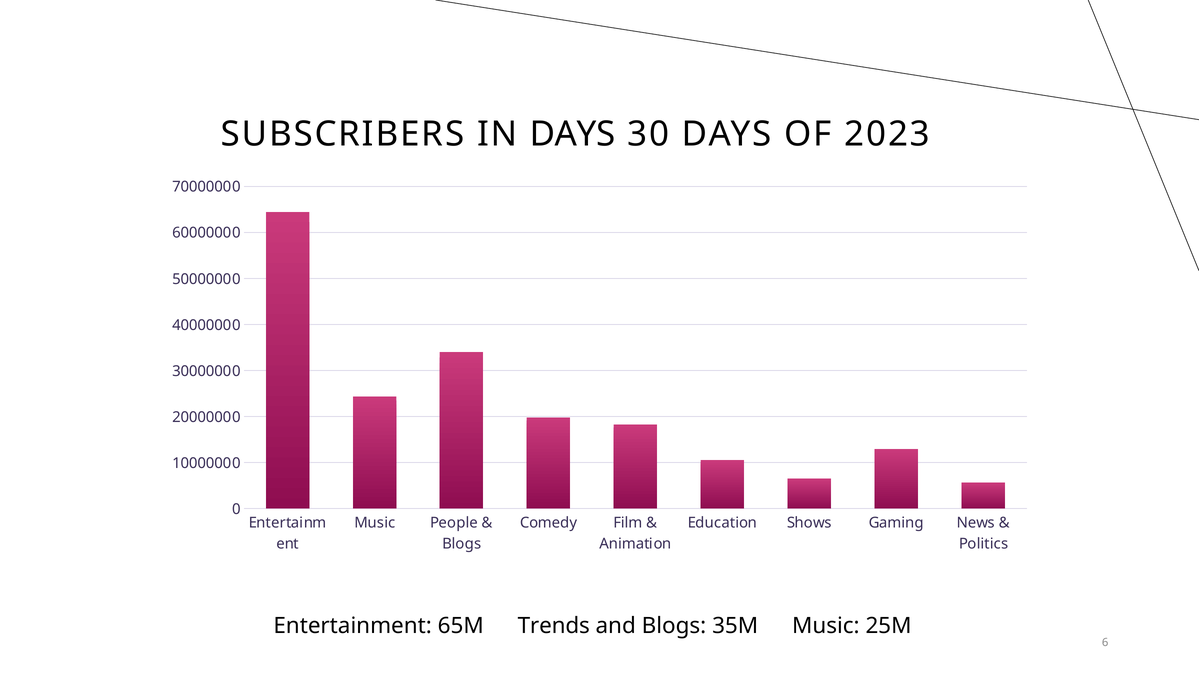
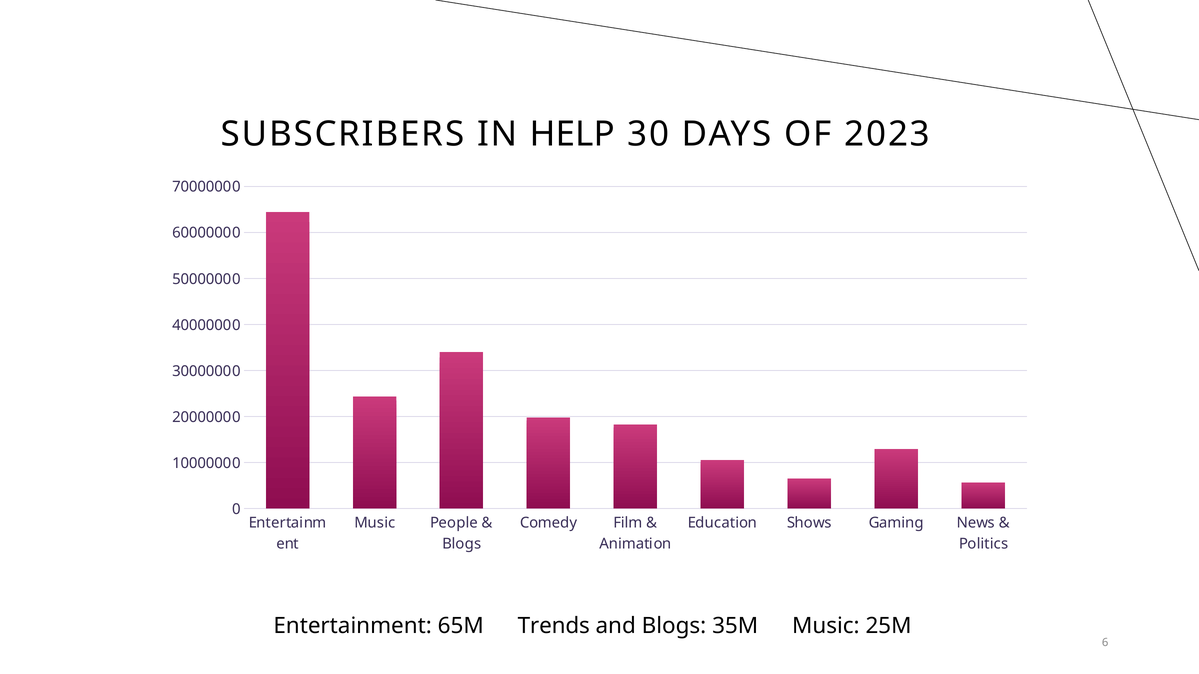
IN DAYS: DAYS -> HELP (572, 134)
